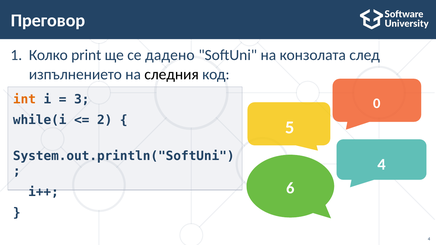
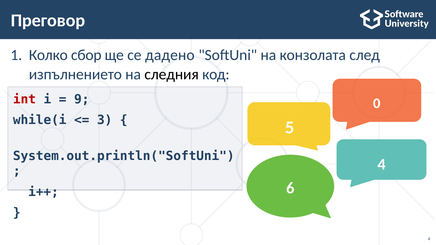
print: print -> сбор (86, 55)
int colour: orange -> red (24, 99)
3: 3 -> 9 (82, 99)
2: 2 -> 3 (105, 120)
